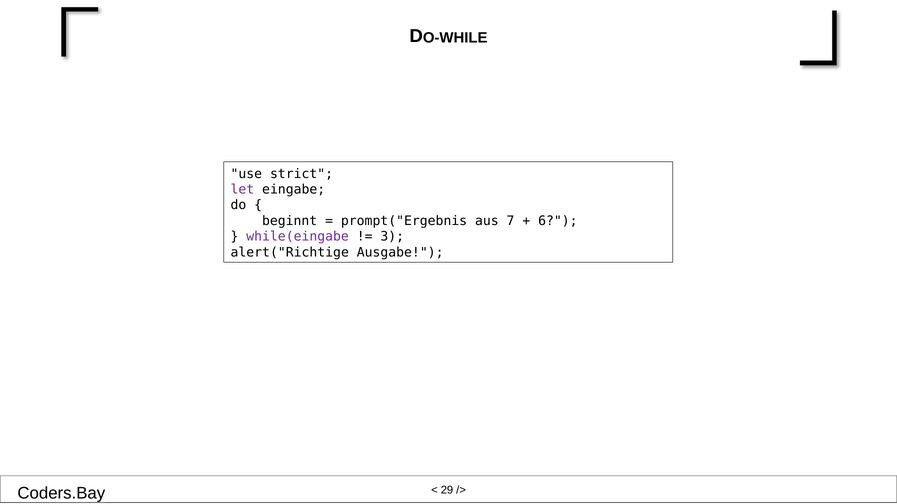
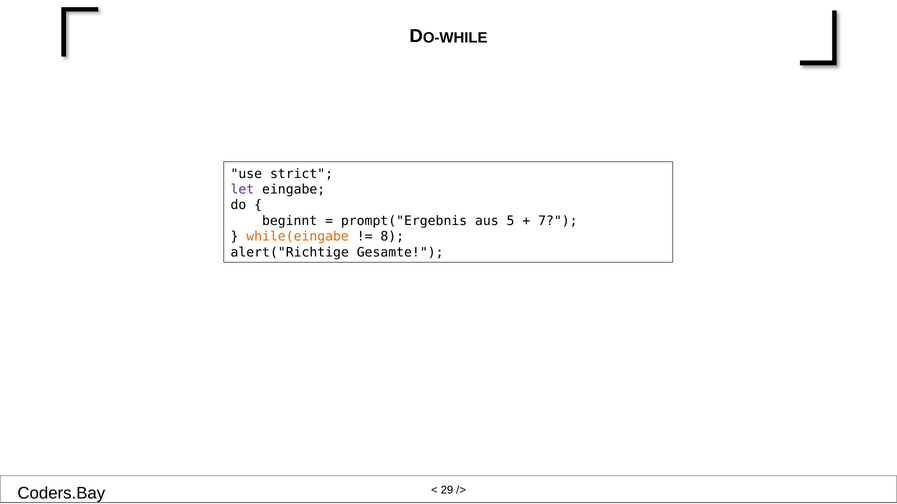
7: 7 -> 5 (511, 221)
6: 6 -> 7 (558, 221)
while(eingabe colour: purple -> orange (298, 237)
3: 3 -> 8 (392, 237)
Ausgabe: Ausgabe -> Gesamte (400, 253)
